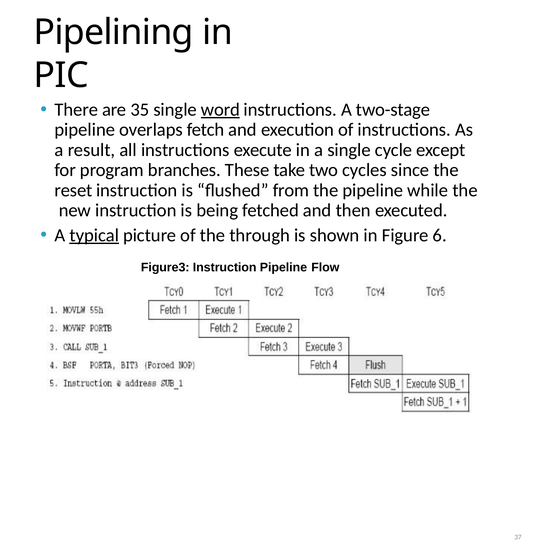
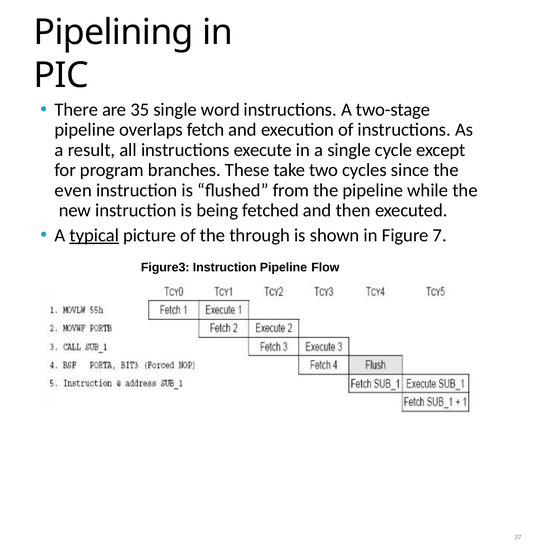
word underline: present -> none (220, 110)
reset: reset -> even (73, 190)
6: 6 -> 7 (440, 235)
